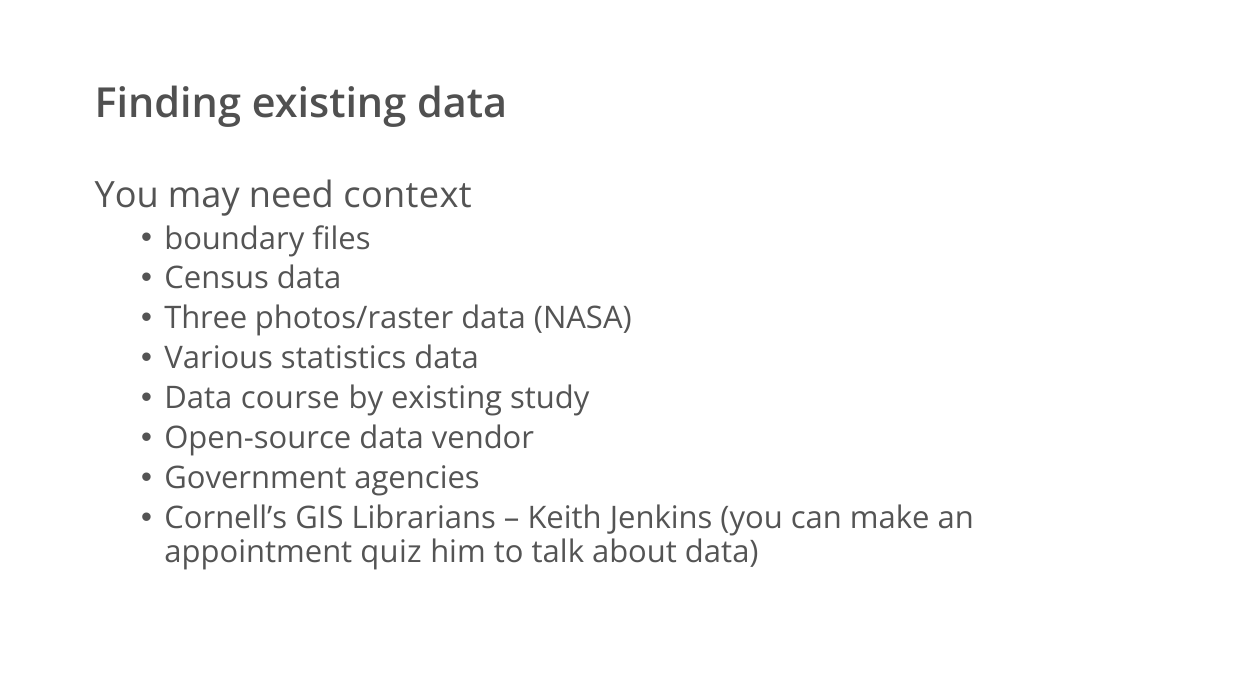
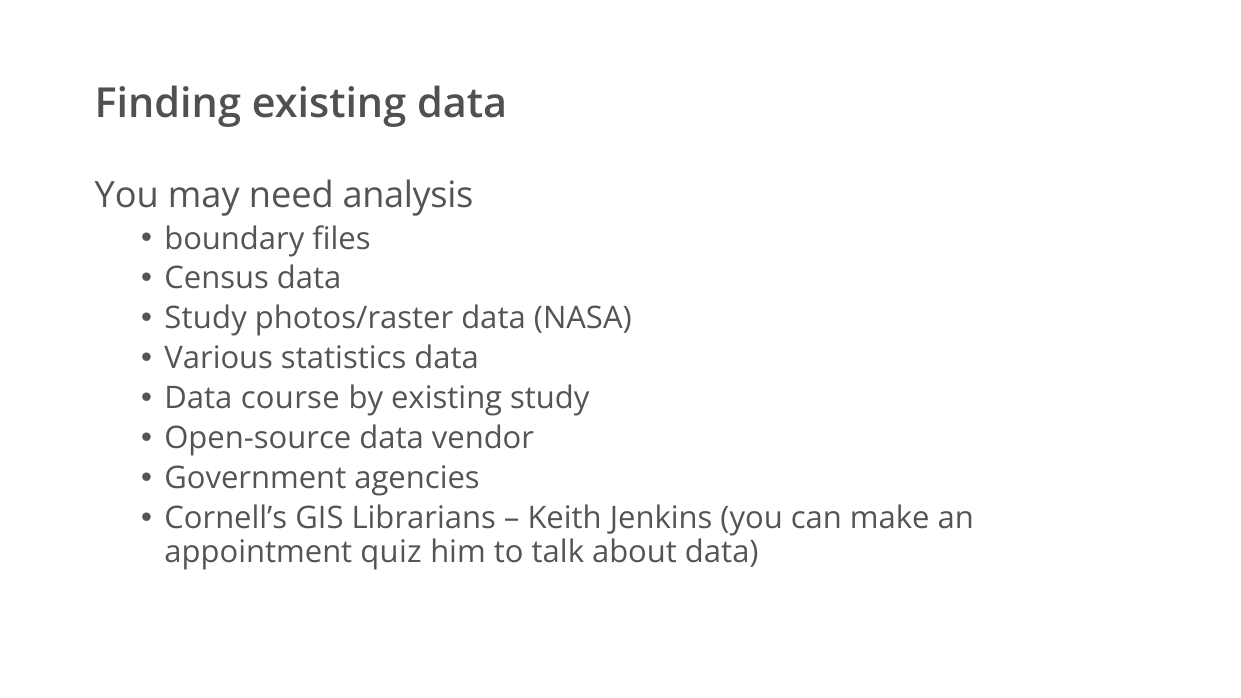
context: context -> analysis (408, 196)
Three: Three -> Study (206, 319)
